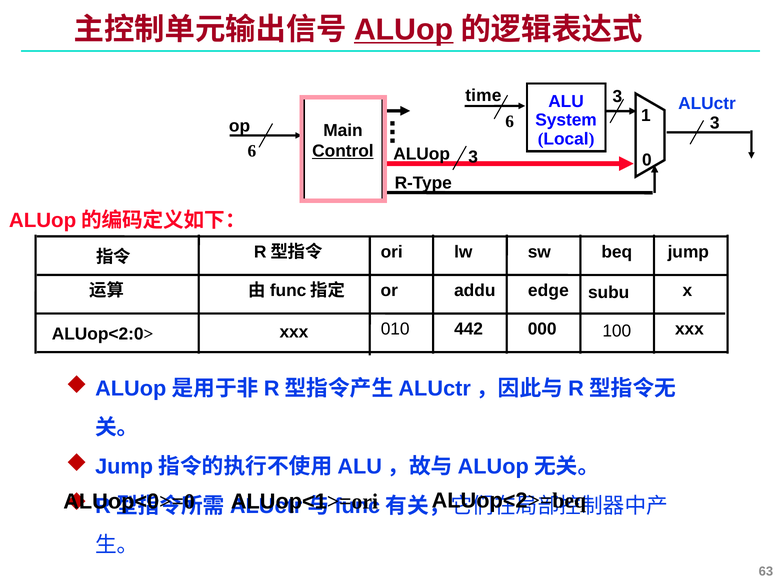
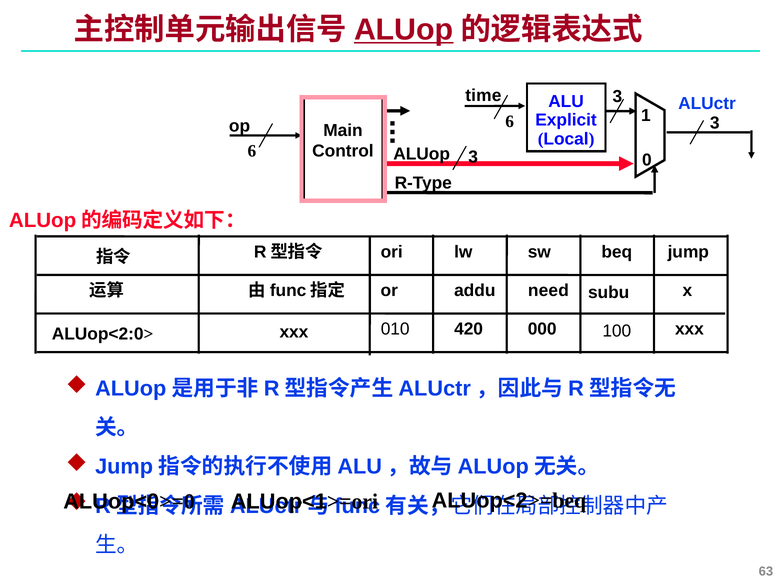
System: System -> Explicit (566, 120)
Control underline: present -> none (343, 151)
edge: edge -> need (548, 290)
442: 442 -> 420 (469, 329)
